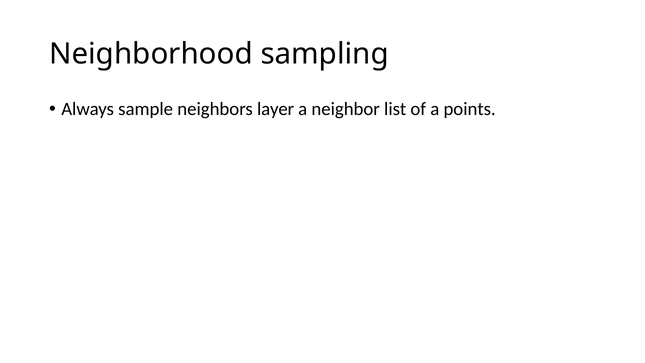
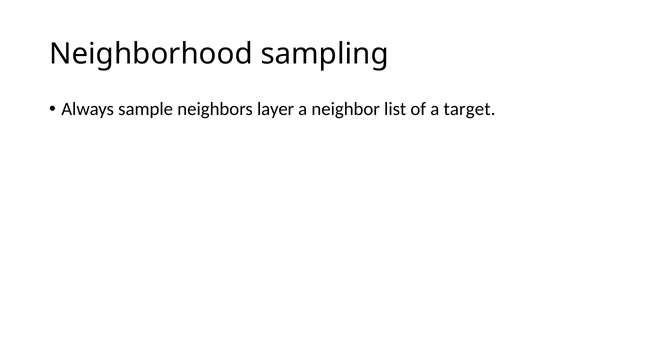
points: points -> target (470, 109)
